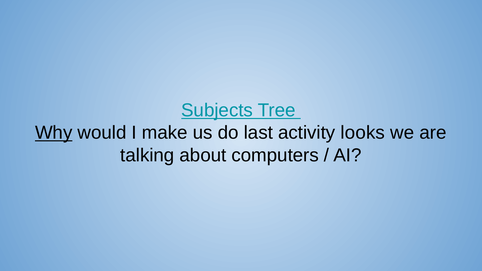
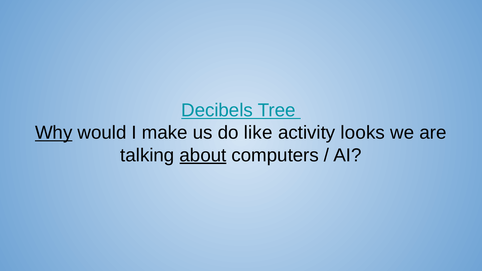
Subjects: Subjects -> Decibels (217, 110)
last: last -> like (258, 133)
about underline: none -> present (203, 155)
